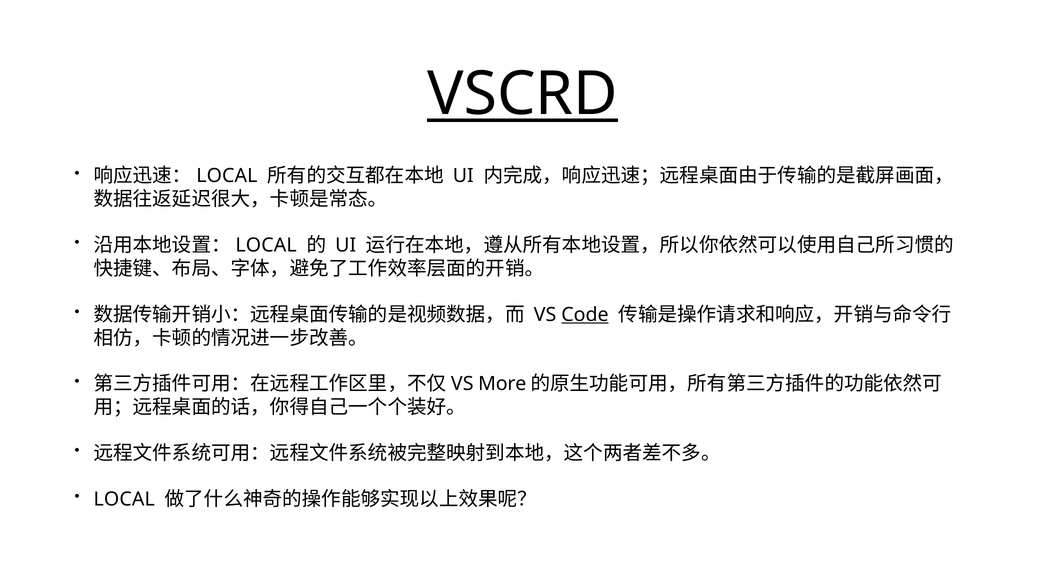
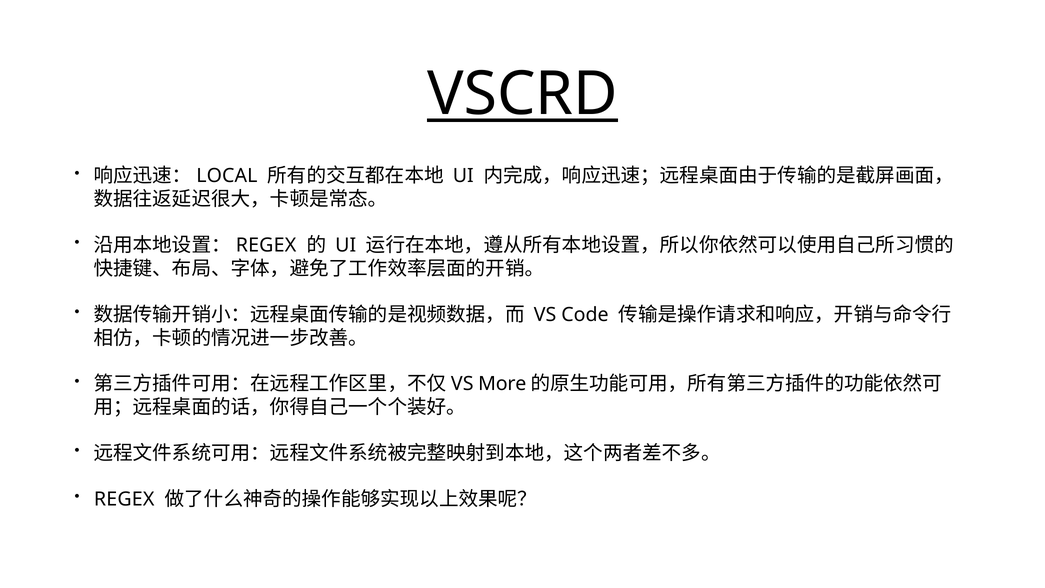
LOCAL: LOCAL -> REGEX (266, 245)
Code underline: present -> none (585, 315)
LOCAL: LOCAL -> REGEX (124, 499)
